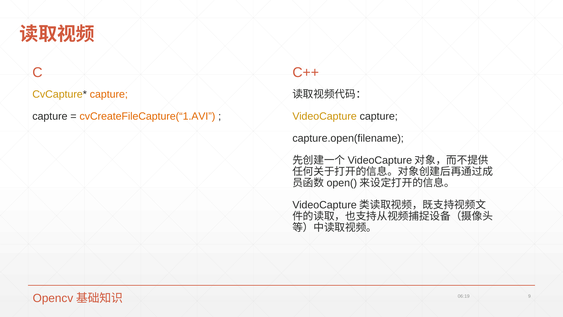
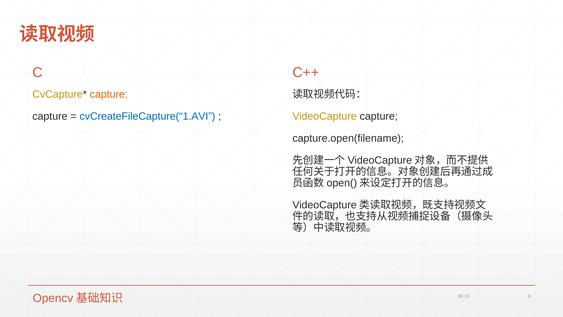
cvCreateFileCapture(“1.AVI colour: orange -> blue (147, 116)
